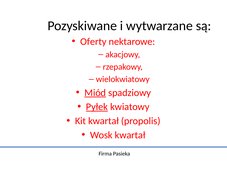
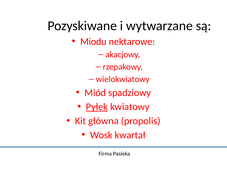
Oferty: Oferty -> Miodu (93, 42)
Miód underline: present -> none (95, 93)
Kit kwartał: kwartał -> główna (103, 121)
